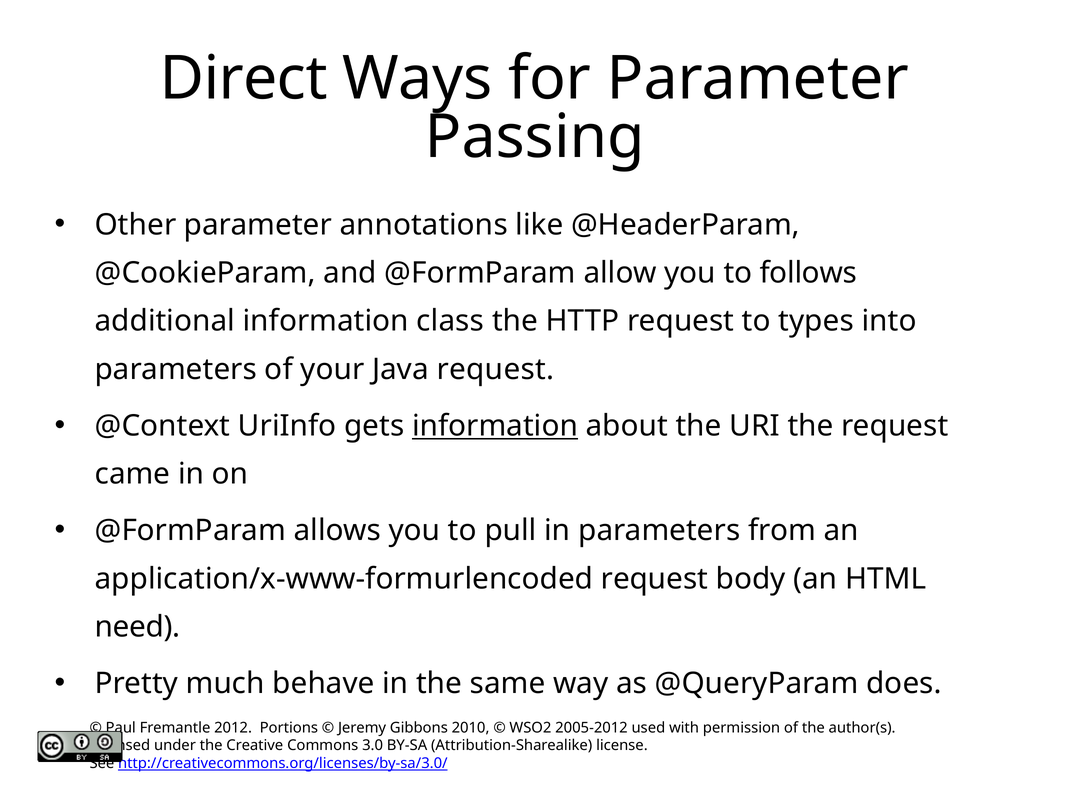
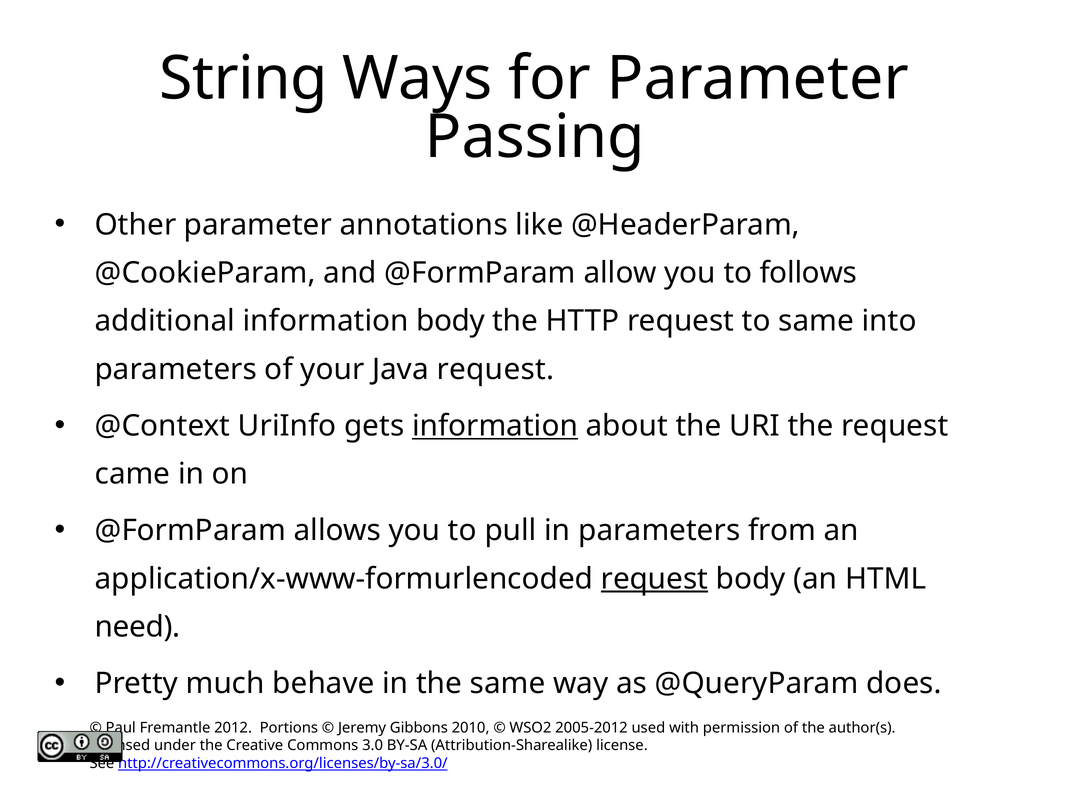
Direct: Direct -> String (244, 79)
information class: class -> body (450, 321)
to types: types -> same (816, 321)
request underline: none -> present (654, 579)
